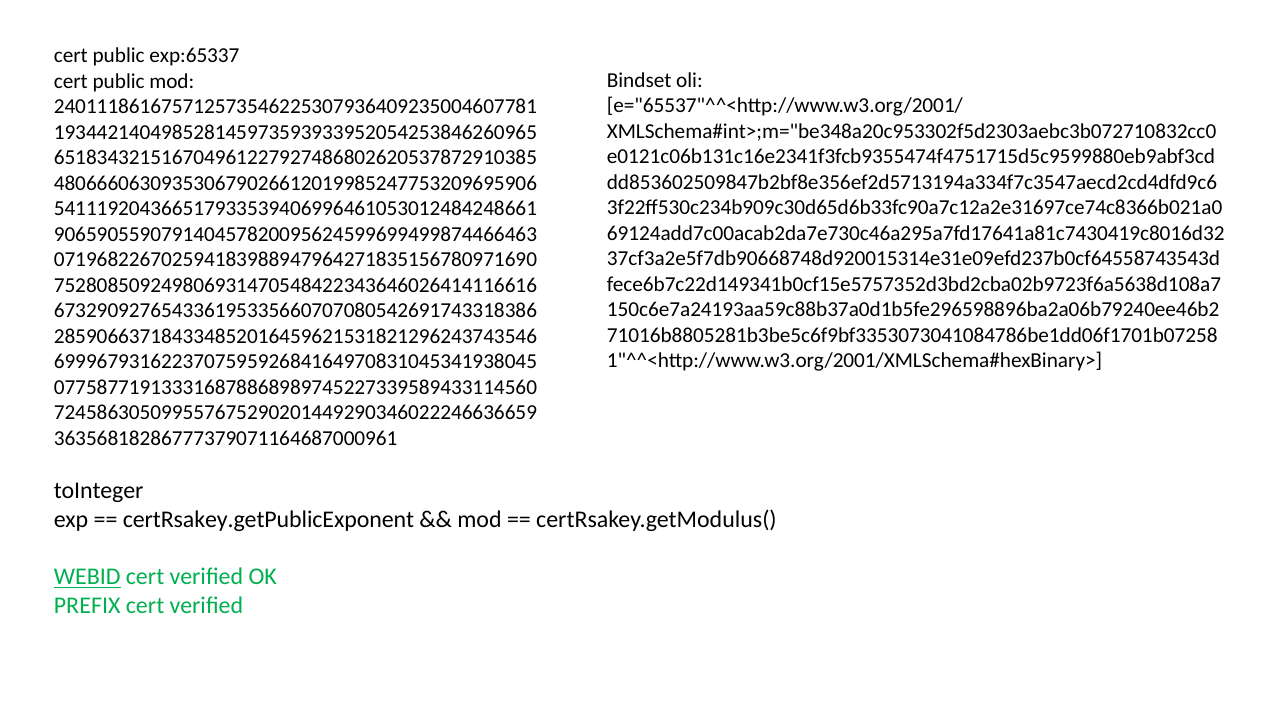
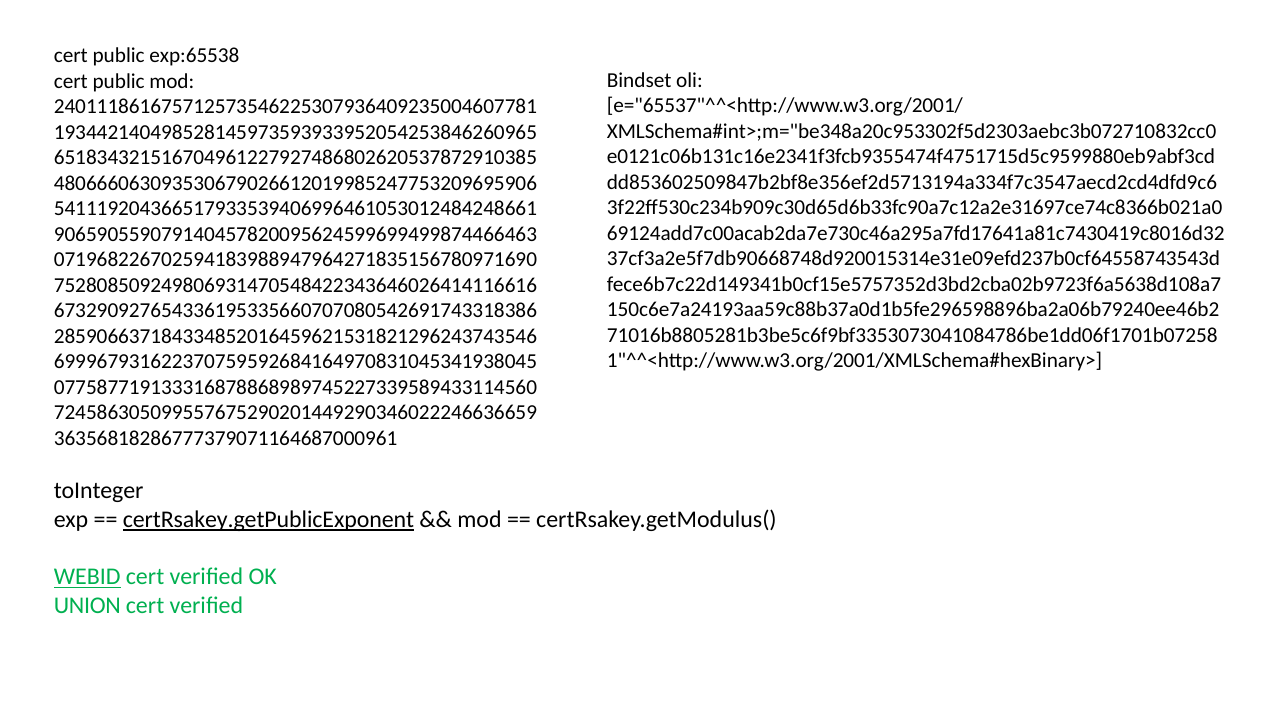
exp:65337: exp:65337 -> exp:65538 (194, 56)
certRsakey.getPublicExponent underline: none -> present (268, 520)
PREFIX: PREFIX -> UNION (87, 606)
